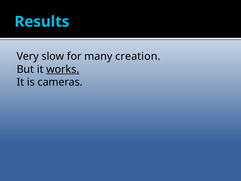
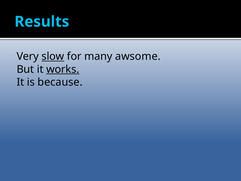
slow underline: none -> present (53, 56)
creation: creation -> awsome (138, 56)
cameras: cameras -> because (60, 82)
